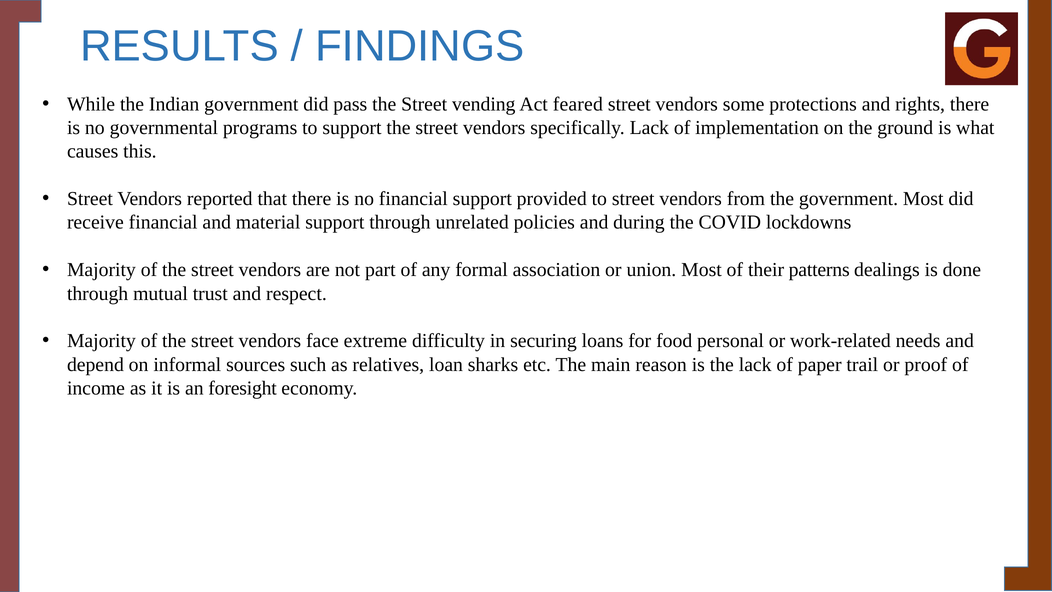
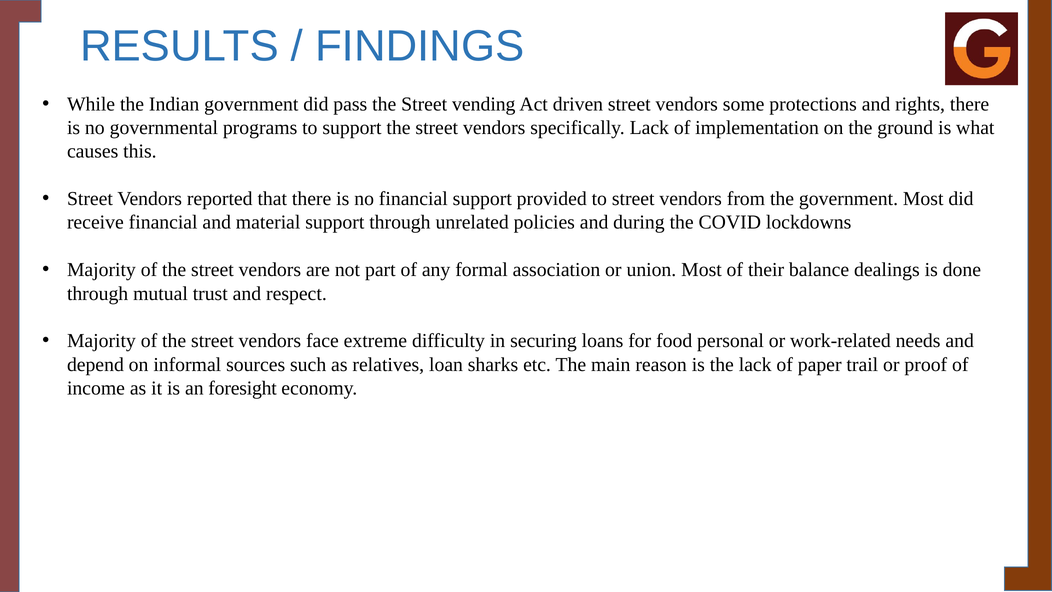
feared: feared -> driven (578, 104)
patterns: patterns -> balance (819, 270)
